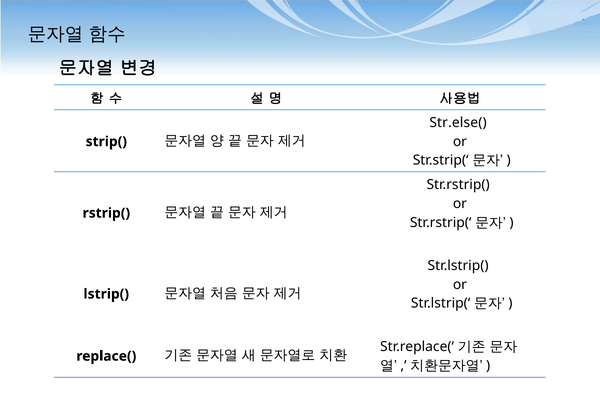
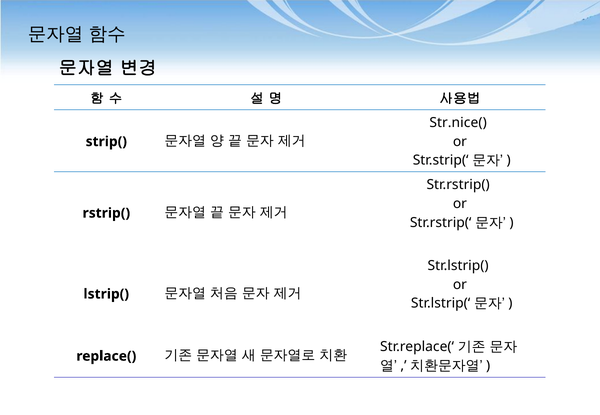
Str.else(: Str.else( -> Str.nice( (458, 123)
